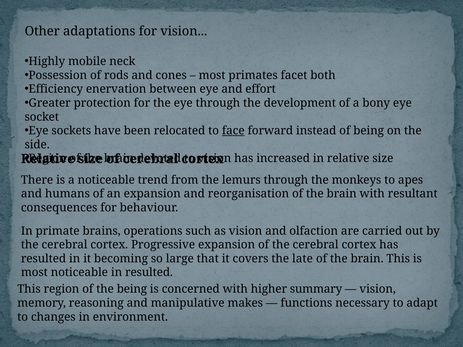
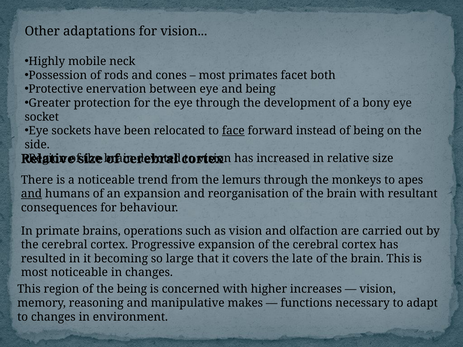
Efficiency: Efficiency -> Protective (56, 89)
and effort: effort -> being (261, 89)
and underline: none -> present (31, 194)
in resulted: resulted -> changes (149, 273)
summary: summary -> increases (316, 289)
